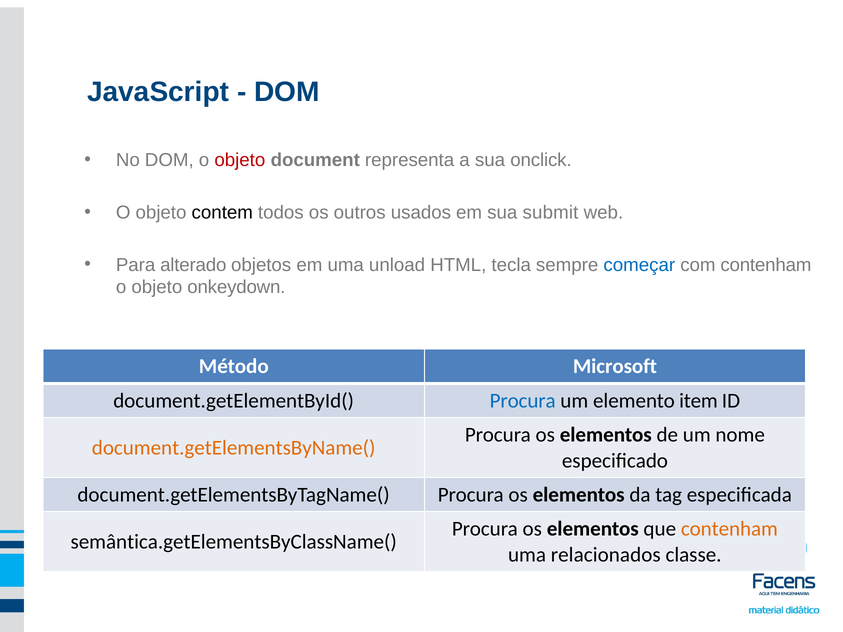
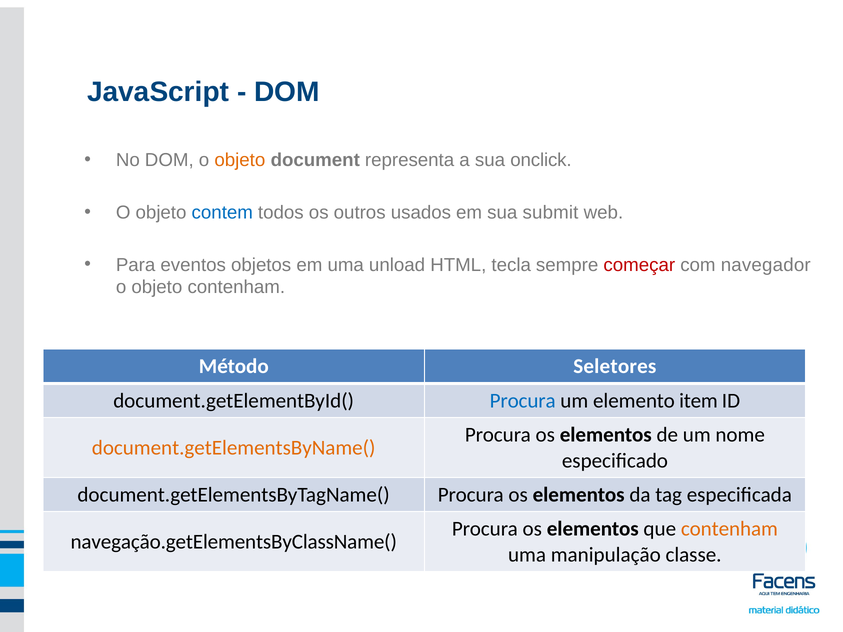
objeto colour: red -> orange (240, 160)
contem colour: black -> blue (222, 213)
alterado: alterado -> eventos (193, 265)
começar colour: blue -> red (639, 265)
com contenham: contenham -> navegador (766, 265)
objeto onkeydown: onkeydown -> contenham (236, 287)
Microsoft: Microsoft -> Seletores (615, 367)
semântica.getElementsByClassName(: semântica.getElementsByClassName( -> navegação.getElementsByClassName( (234, 542)
relacionados: relacionados -> manipulação (606, 555)
